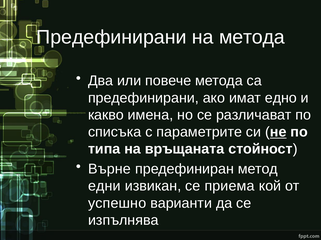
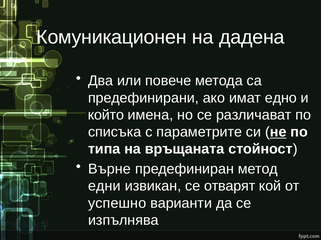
Предефинирани: Предефинирани -> Комуникационен (111, 37)
на метода: метода -> дадена (252, 37)
какво: какво -> който (106, 115)
приема: приема -> отварят (230, 187)
